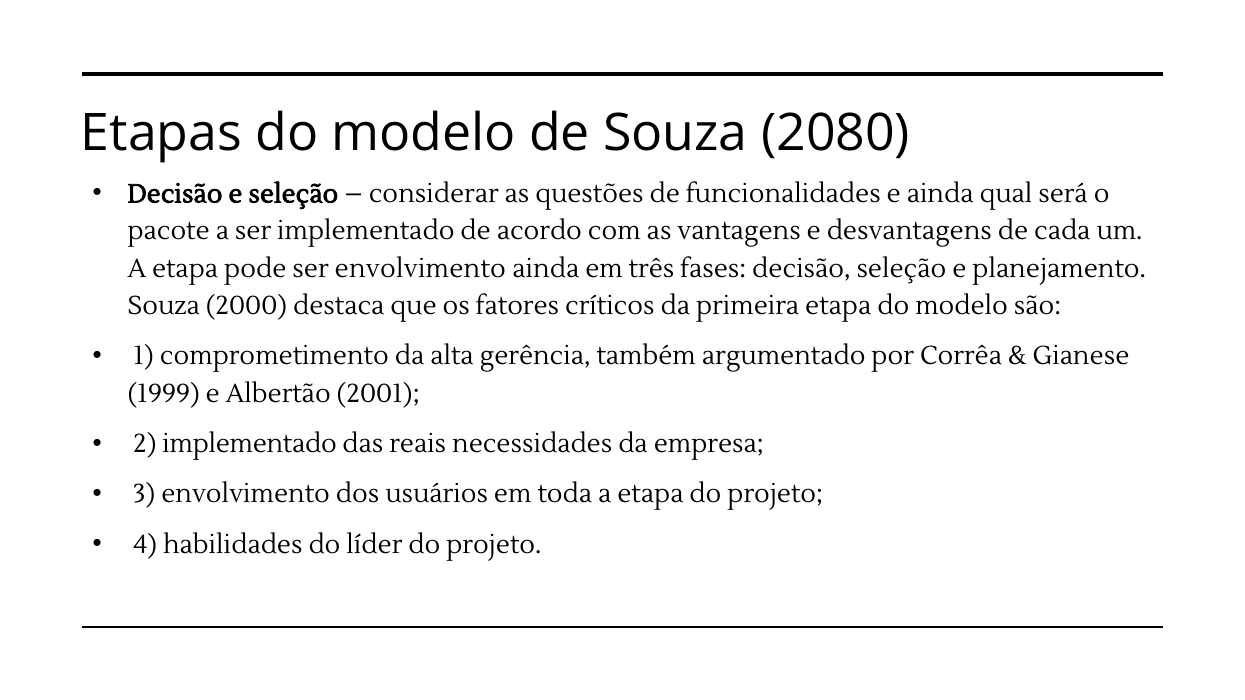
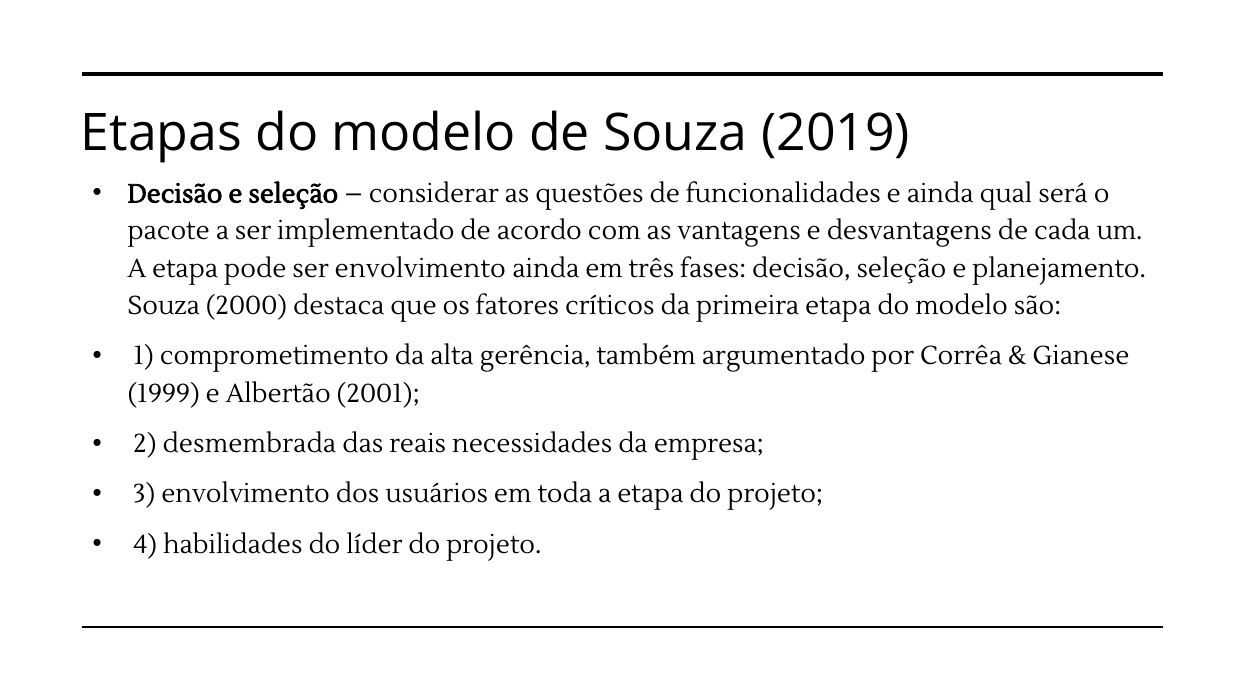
2080: 2080 -> 2019 (836, 134)
2 implementado: implementado -> desmembrada (249, 444)
